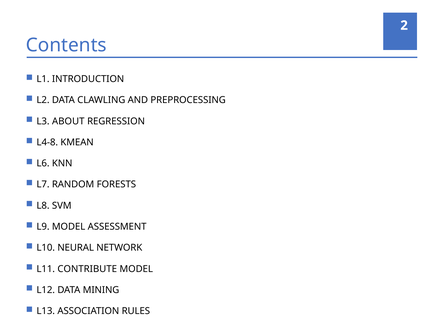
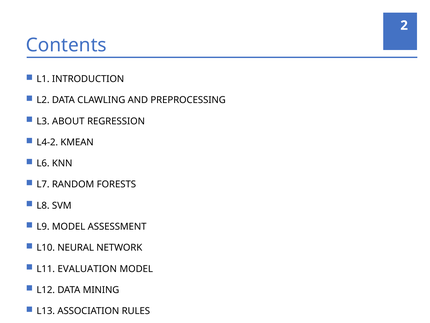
L4-8: L4-8 -> L4-2 (47, 142)
CONTRIBUTE: CONTRIBUTE -> EVALUATION (87, 268)
